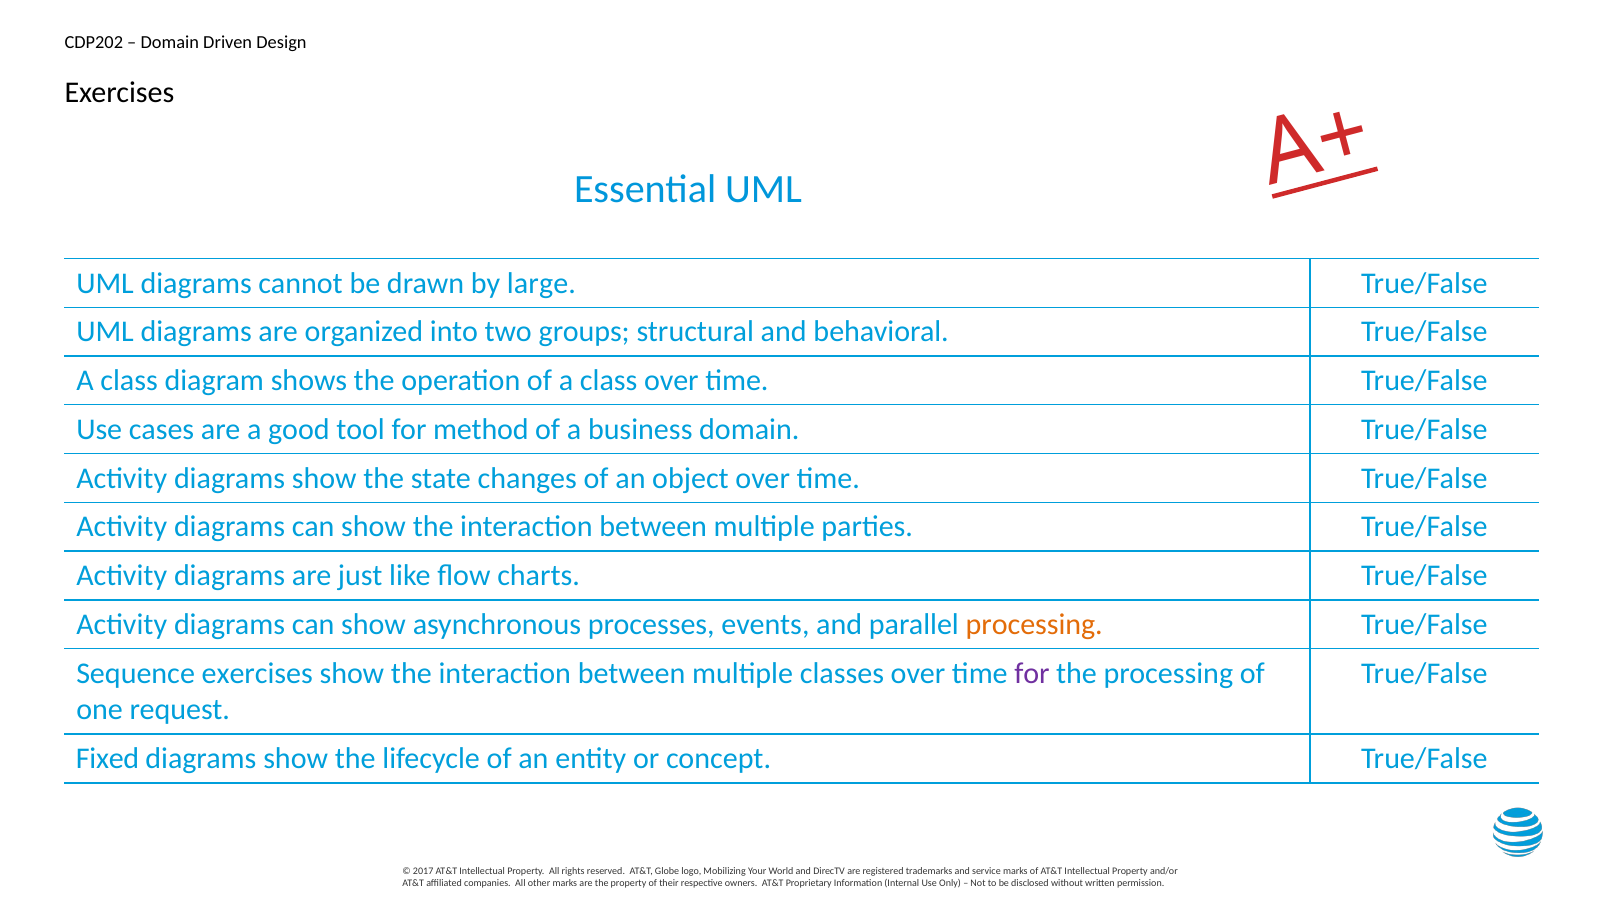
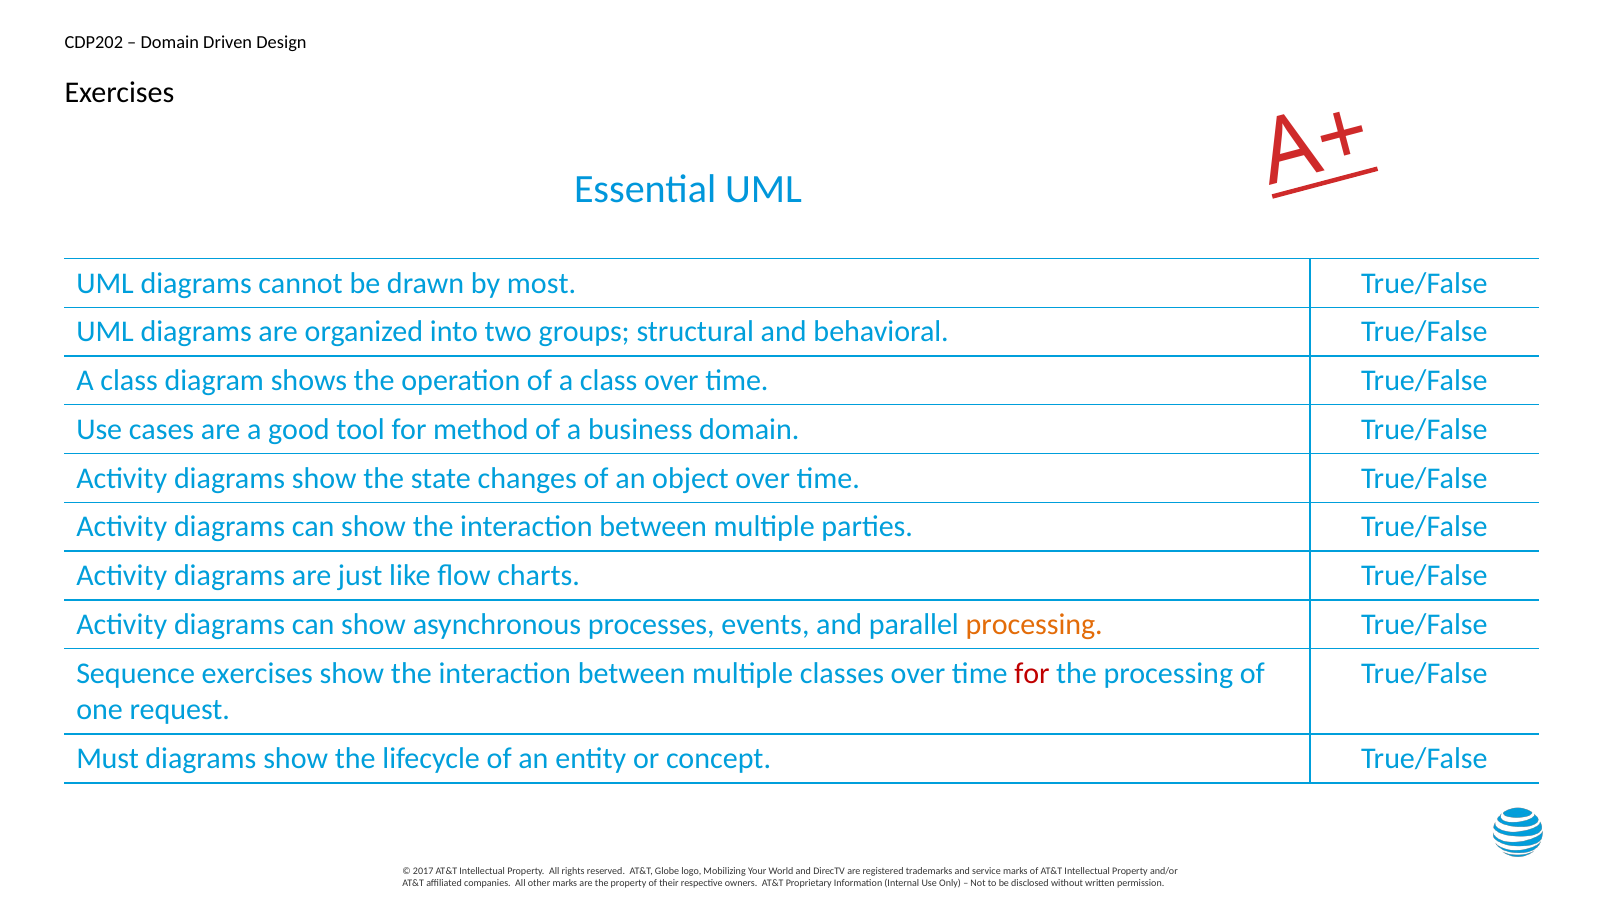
large: large -> most (542, 283)
for colour: purple -> red (1032, 673)
Fixed: Fixed -> Must (108, 759)
